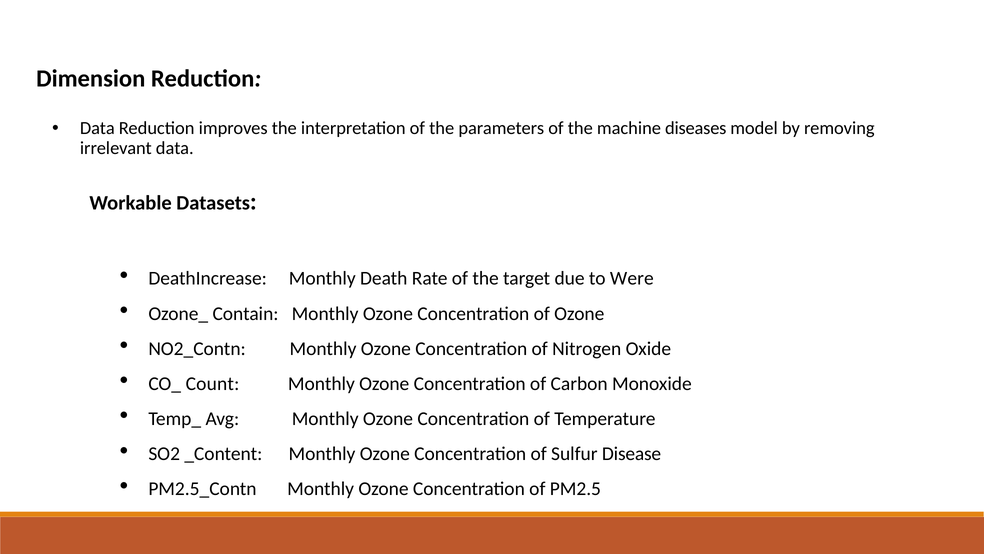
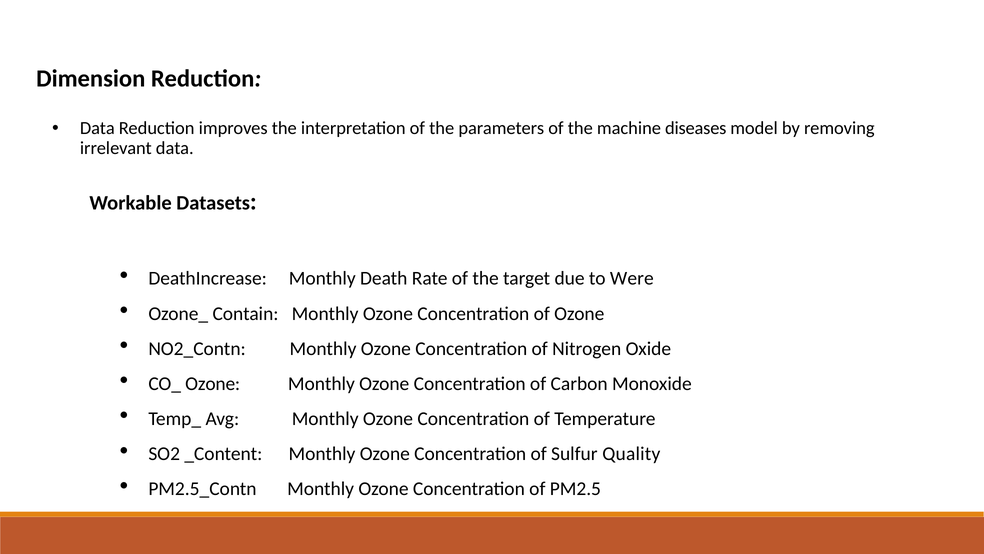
CO_ Count: Count -> Ozone (213, 383)
Disease: Disease -> Quality (631, 454)
